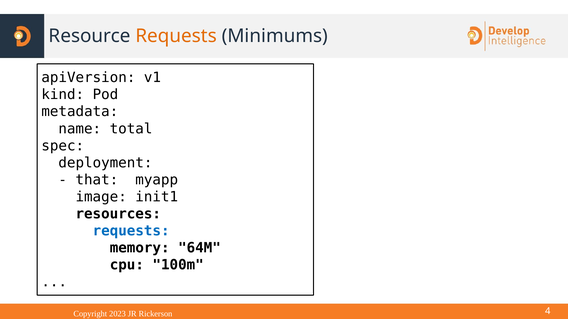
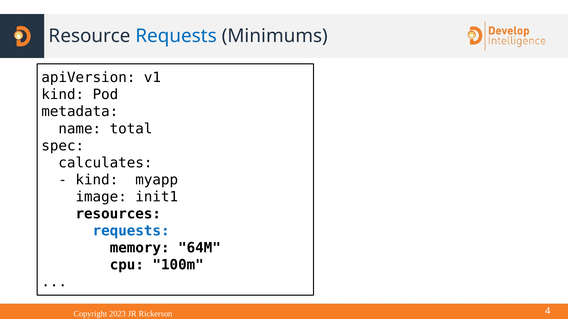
Requests colour: orange -> blue (176, 36)
deployment: deployment -> calculates (105, 163)
that: that -> kind (97, 180)
